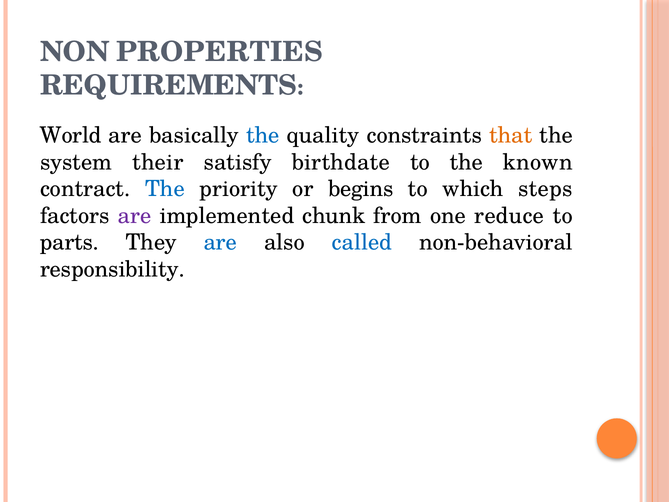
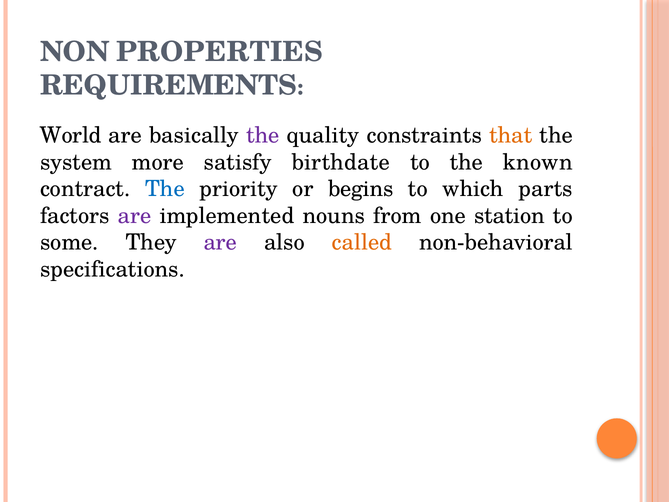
the colour: blue -> purple (263, 135)
their: their -> more (158, 162)
steps: steps -> parts (545, 189)
chunk: chunk -> nouns (334, 216)
reduce: reduce -> station (509, 216)
parts: parts -> some (69, 242)
are colour: blue -> purple (220, 242)
called colour: blue -> orange (362, 242)
responsibility: responsibility -> specifications (112, 269)
